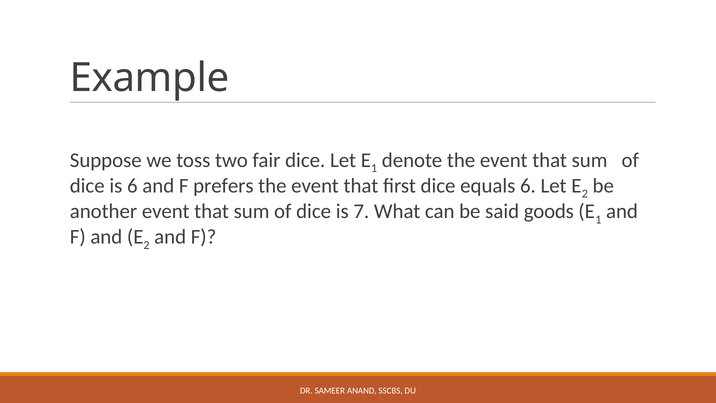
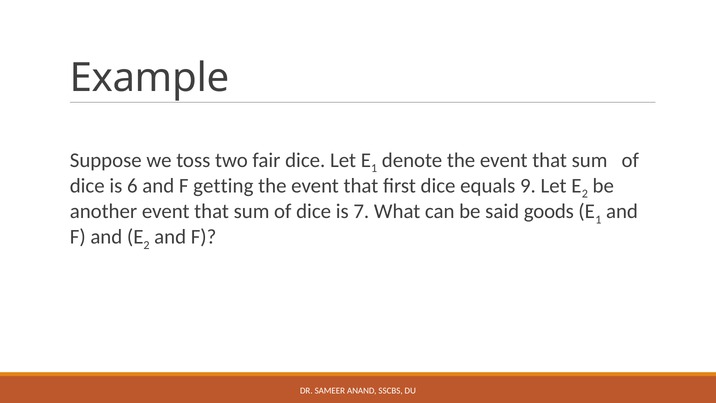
prefers: prefers -> getting (223, 186)
equals 6: 6 -> 9 (528, 186)
